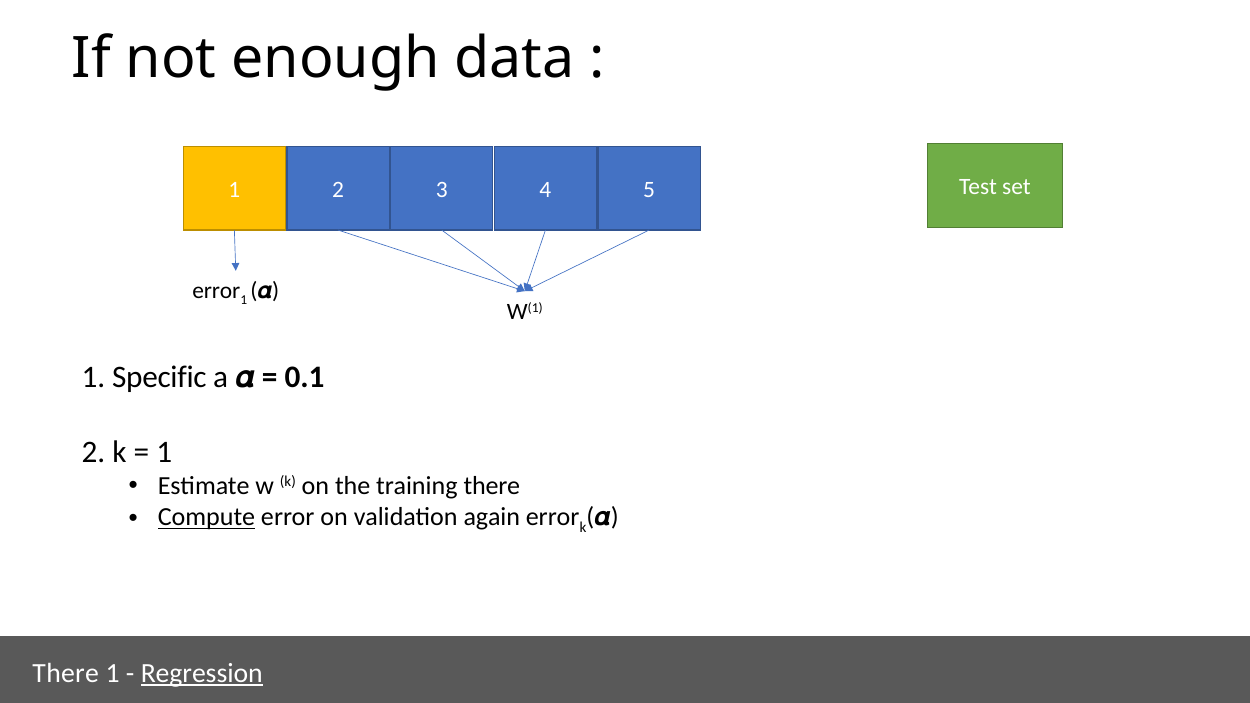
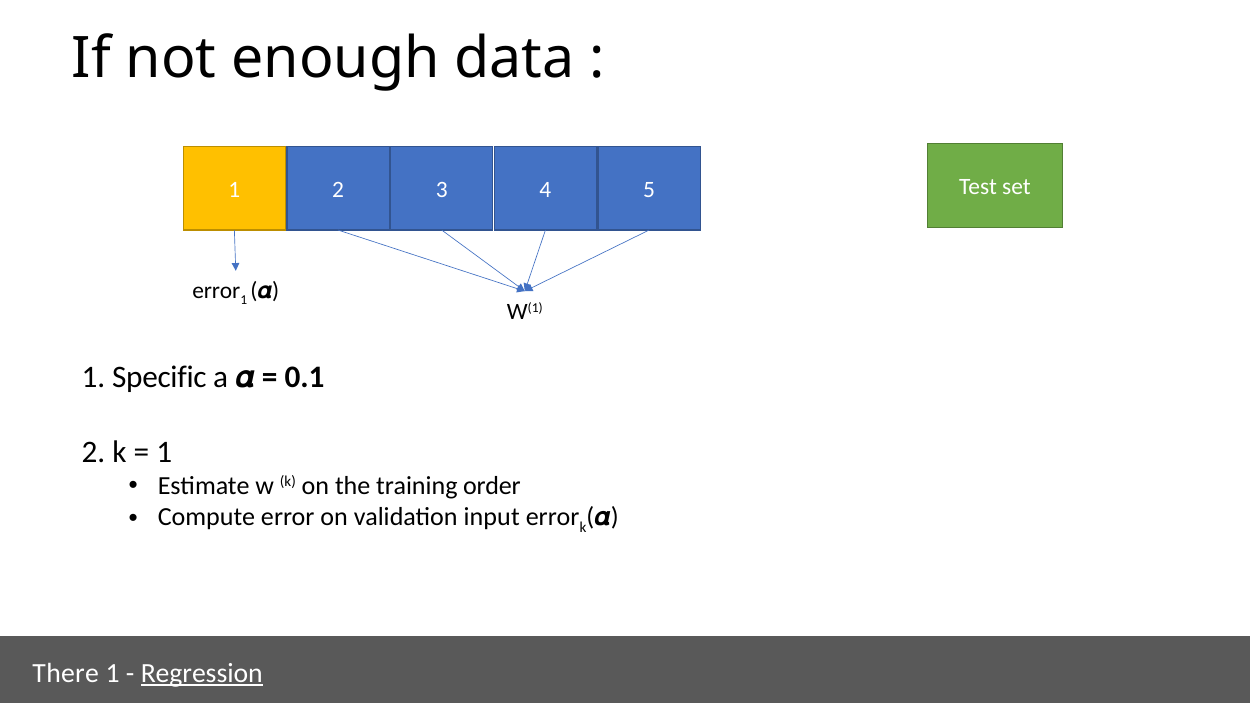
training there: there -> order (492, 486)
Compute underline: present -> none (206, 517)
again: again -> input (492, 517)
